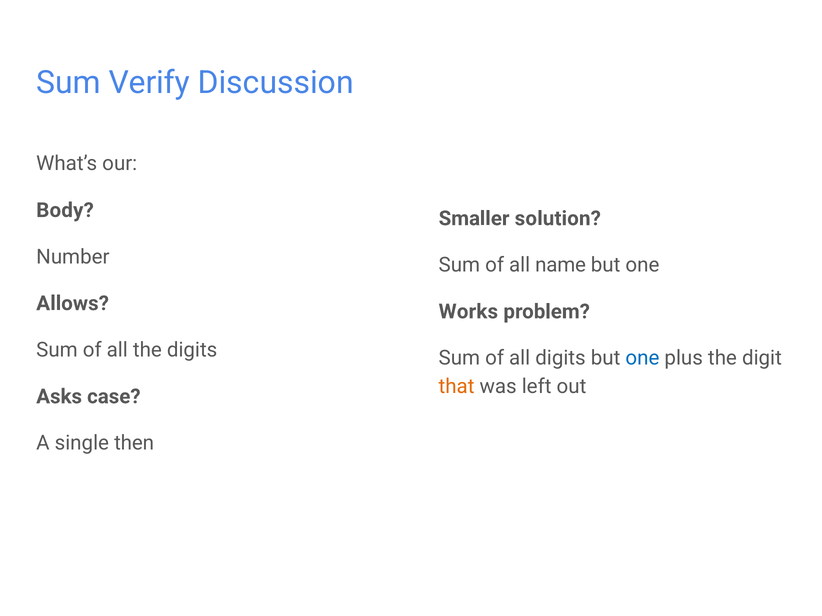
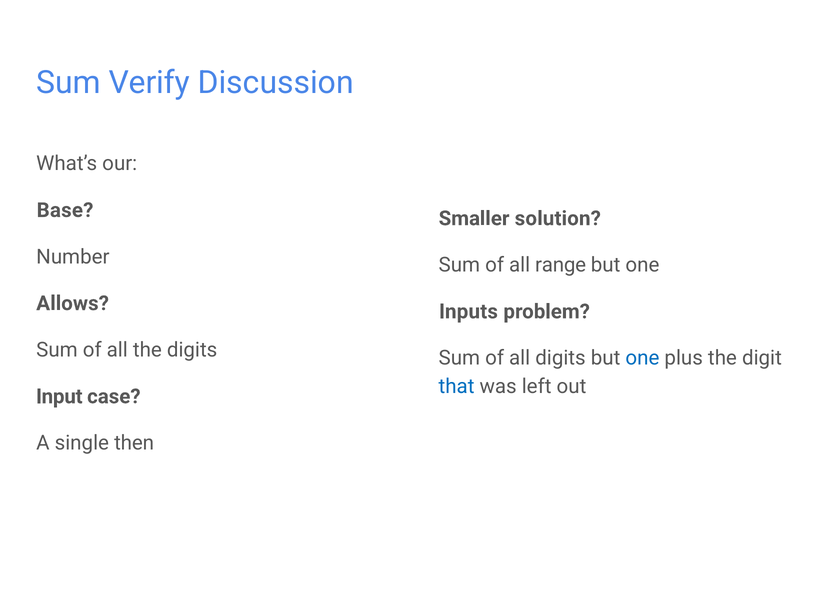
Body: Body -> Base (65, 210)
name: name -> range (561, 265)
Works: Works -> Inputs (468, 312)
that colour: orange -> blue (457, 387)
Asks: Asks -> Input (59, 397)
